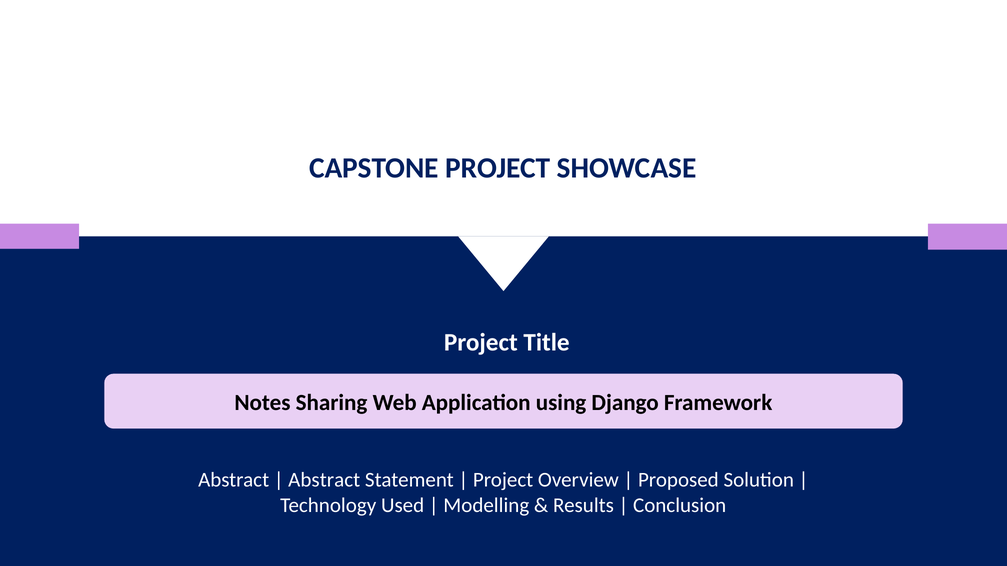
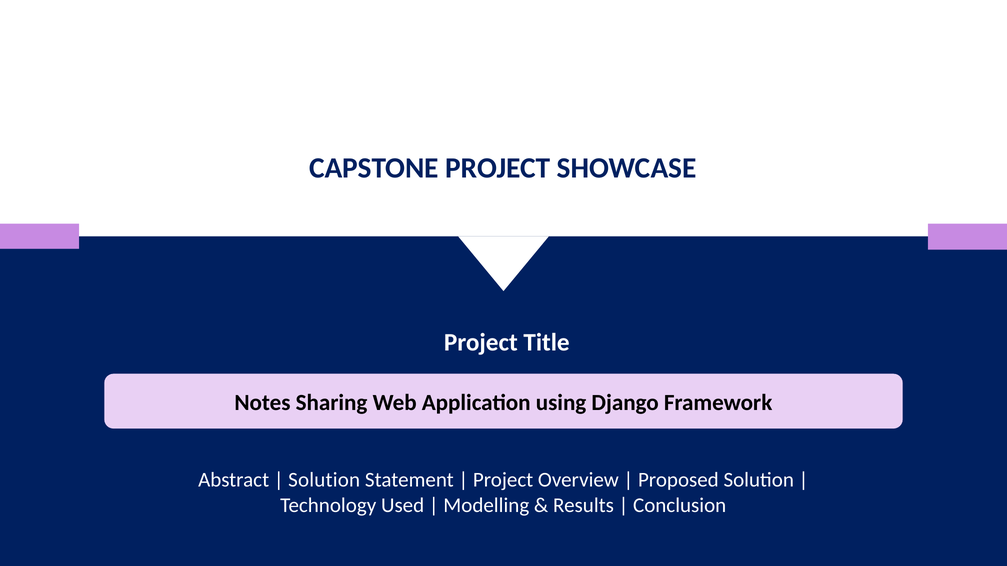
Abstract: Abstract -> Solution (324, 480)
